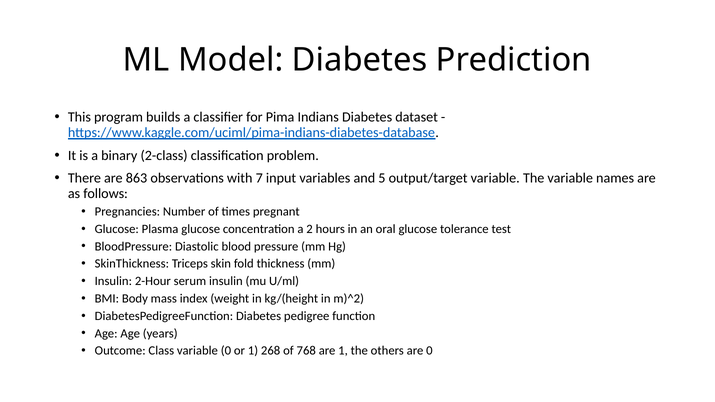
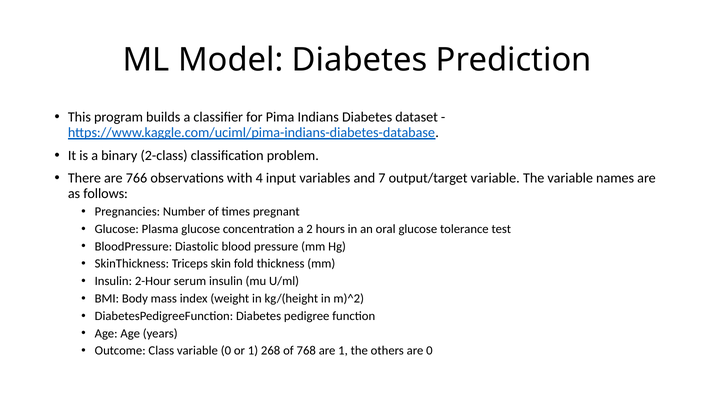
863: 863 -> 766 (137, 178)
7: 7 -> 4 (259, 178)
5: 5 -> 7 (382, 178)
